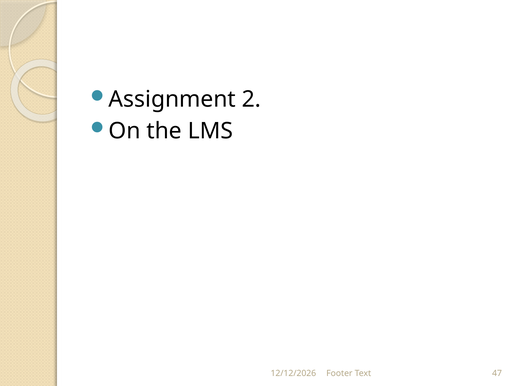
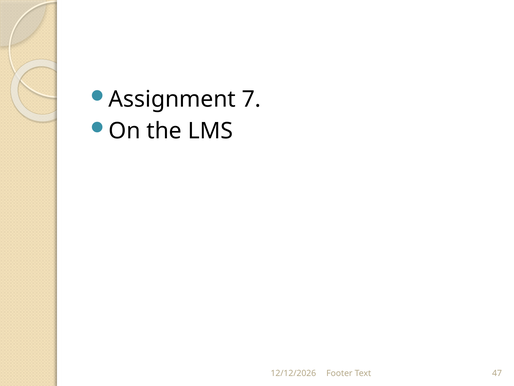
2: 2 -> 7 (251, 99)
